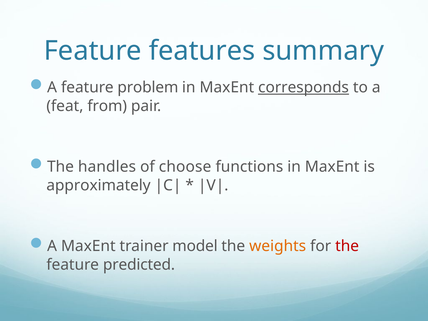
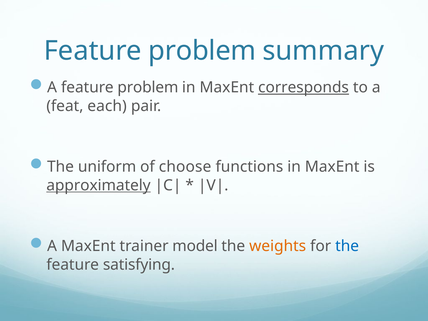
features: features -> problem (202, 51)
from: from -> each (107, 106)
handles: handles -> uniform (107, 167)
approximately underline: none -> present (98, 185)
the colour: red -> blue (347, 246)
predicted: predicted -> satisfying (139, 265)
